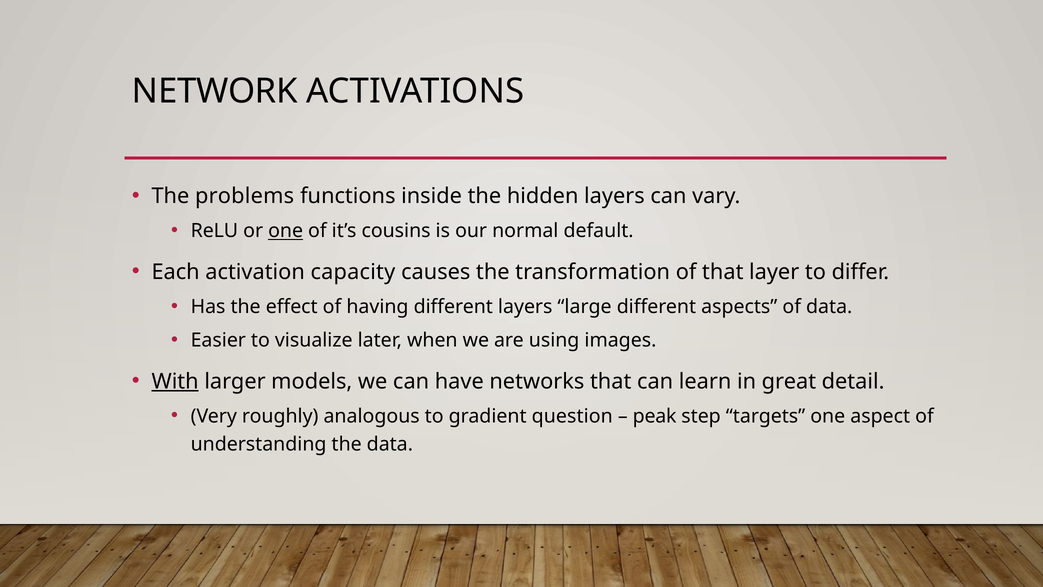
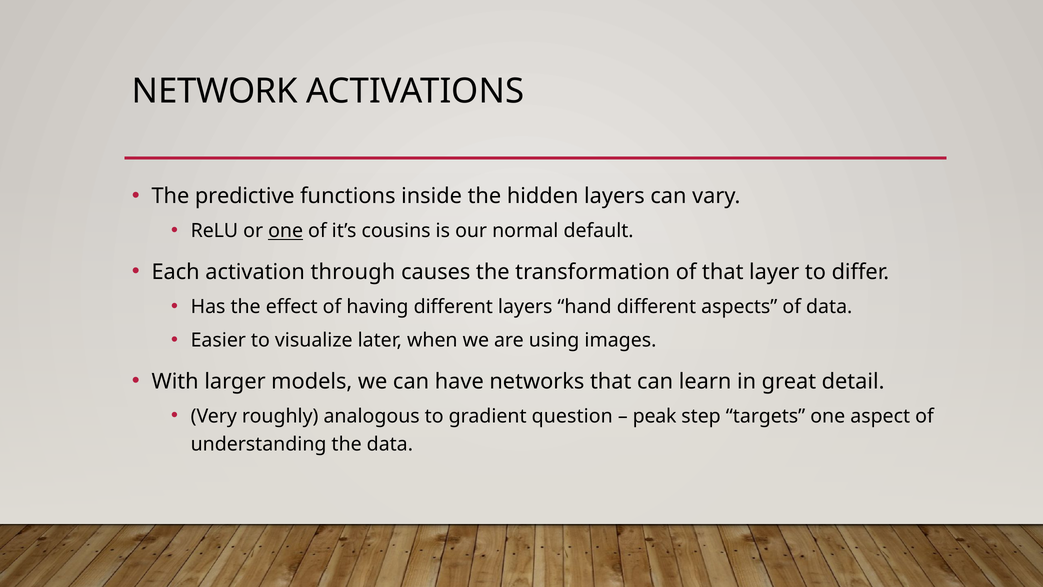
problems: problems -> predictive (245, 196)
capacity: capacity -> through (353, 272)
large: large -> hand (585, 307)
With underline: present -> none (175, 381)
